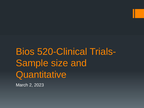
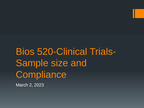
Quantitative: Quantitative -> Compliance (41, 75)
